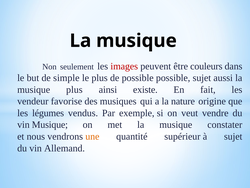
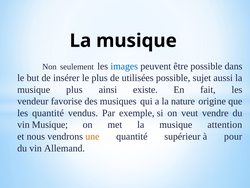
images colour: red -> blue (124, 66)
être couleurs: couleurs -> possible (206, 66)
simple: simple -> insérer (66, 78)
de possible: possible -> utilisées (138, 78)
les légumes: légumes -> quantité (48, 113)
constater: constater -> attention (225, 124)
à sujet: sujet -> pour (233, 136)
